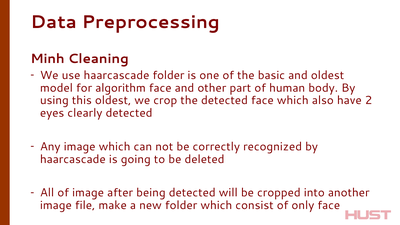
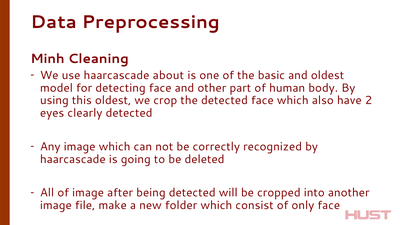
haarcascade folder: folder -> about (168, 75)
algorithm: algorithm -> detecting (121, 88)
